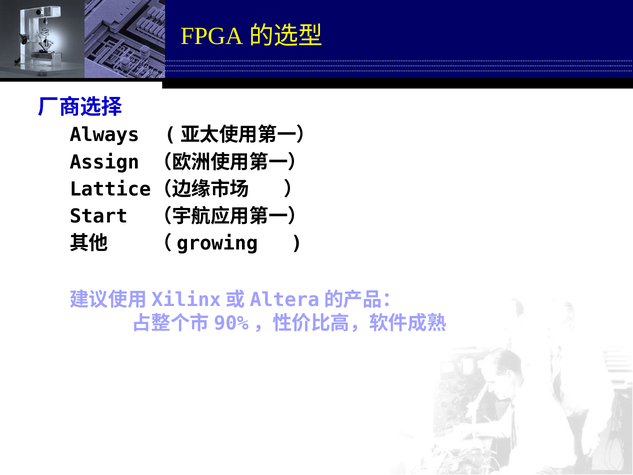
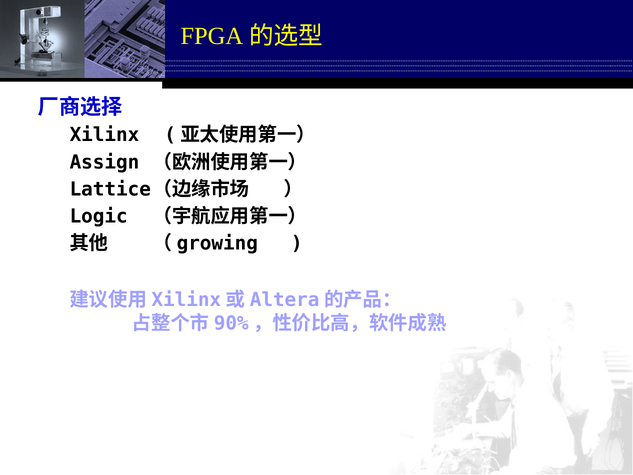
Always: Always -> Xilinx (104, 135)
Start: Start -> Logic (99, 216)
